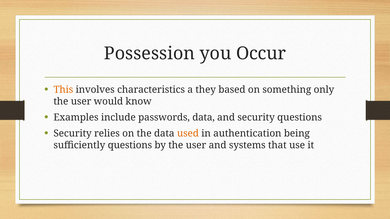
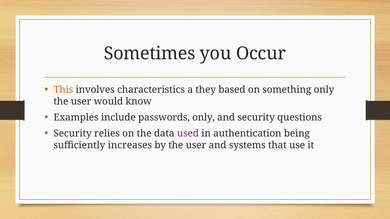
Possession: Possession -> Sometimes (150, 54)
passwords data: data -> only (204, 118)
used colour: orange -> purple (188, 134)
sufficiently questions: questions -> increases (130, 145)
